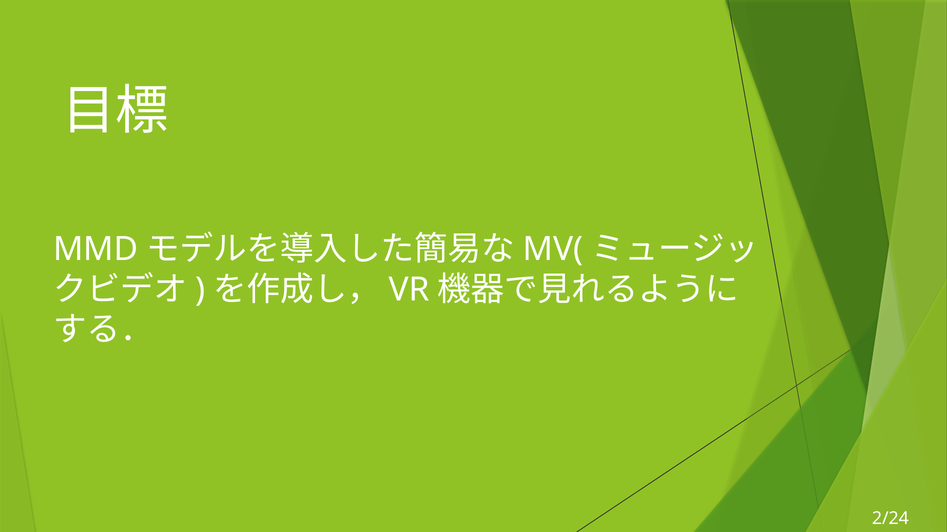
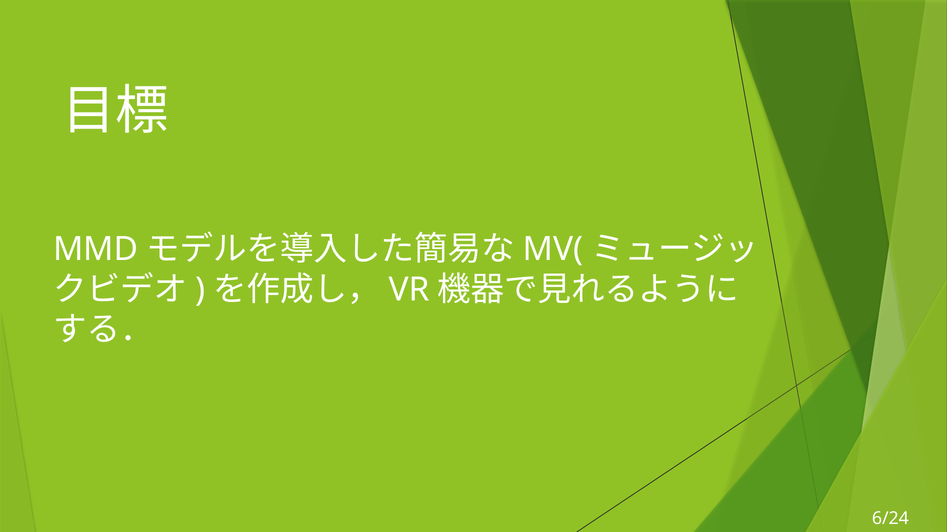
2/24: 2/24 -> 6/24 (890, 519)
